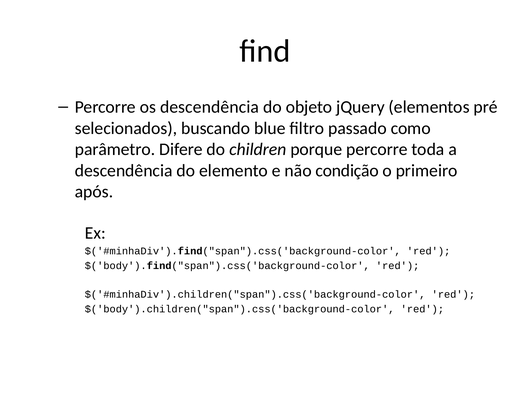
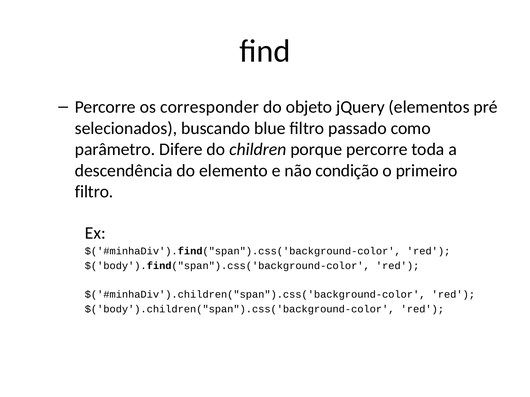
os descendência: descendência -> corresponder (209, 107)
após: após -> filtro (94, 192)
